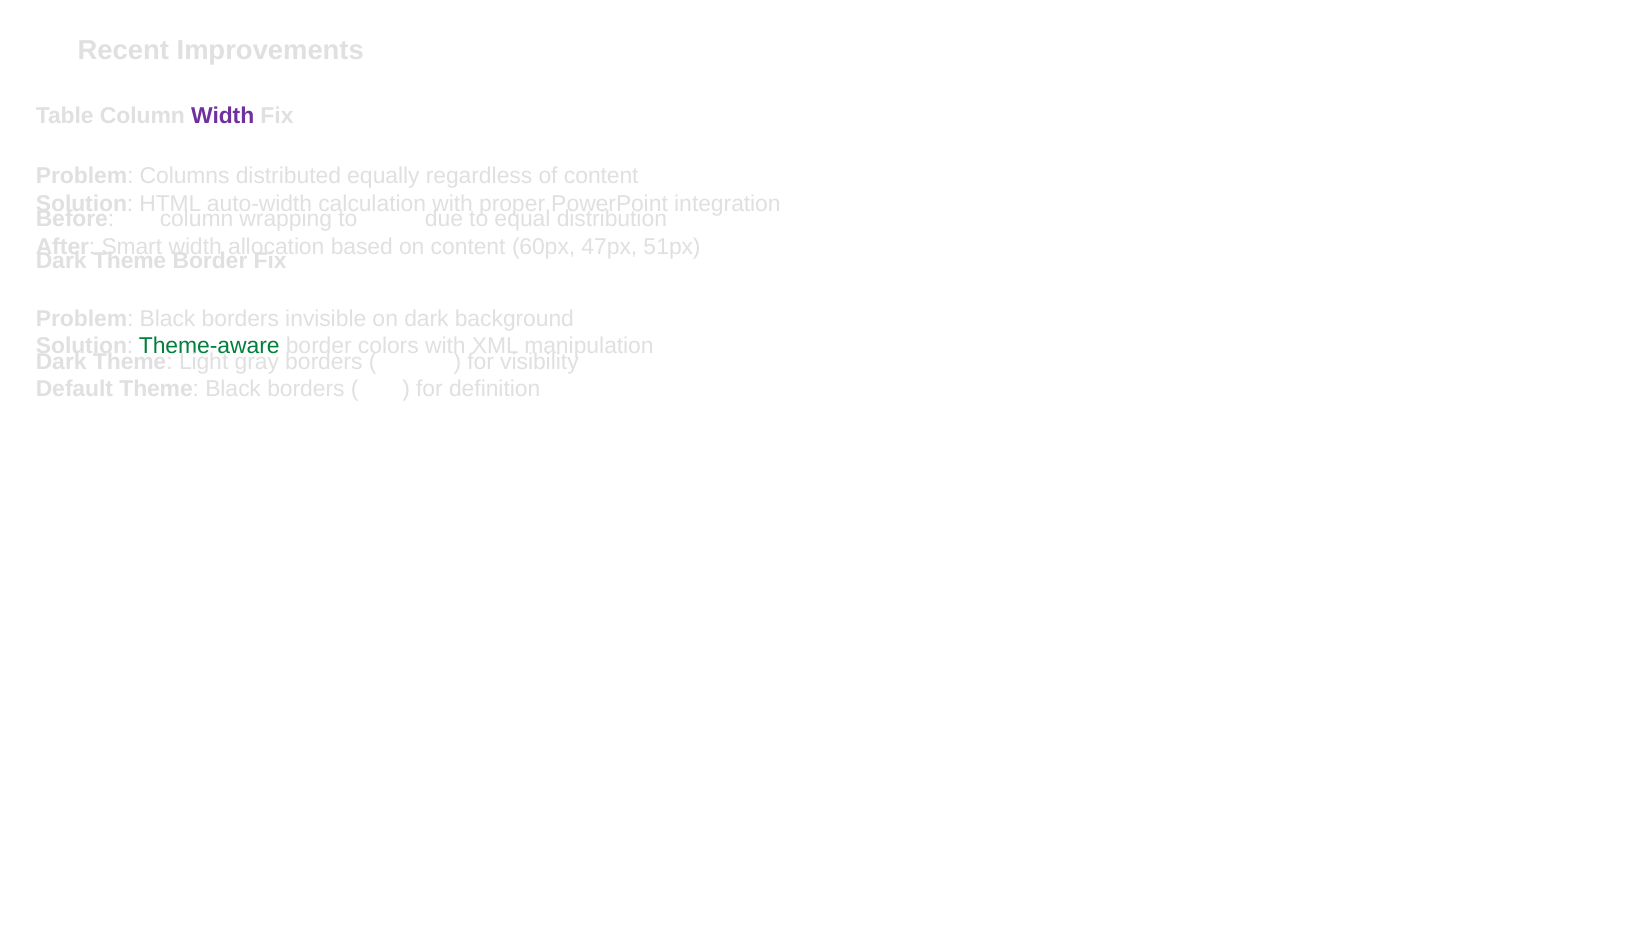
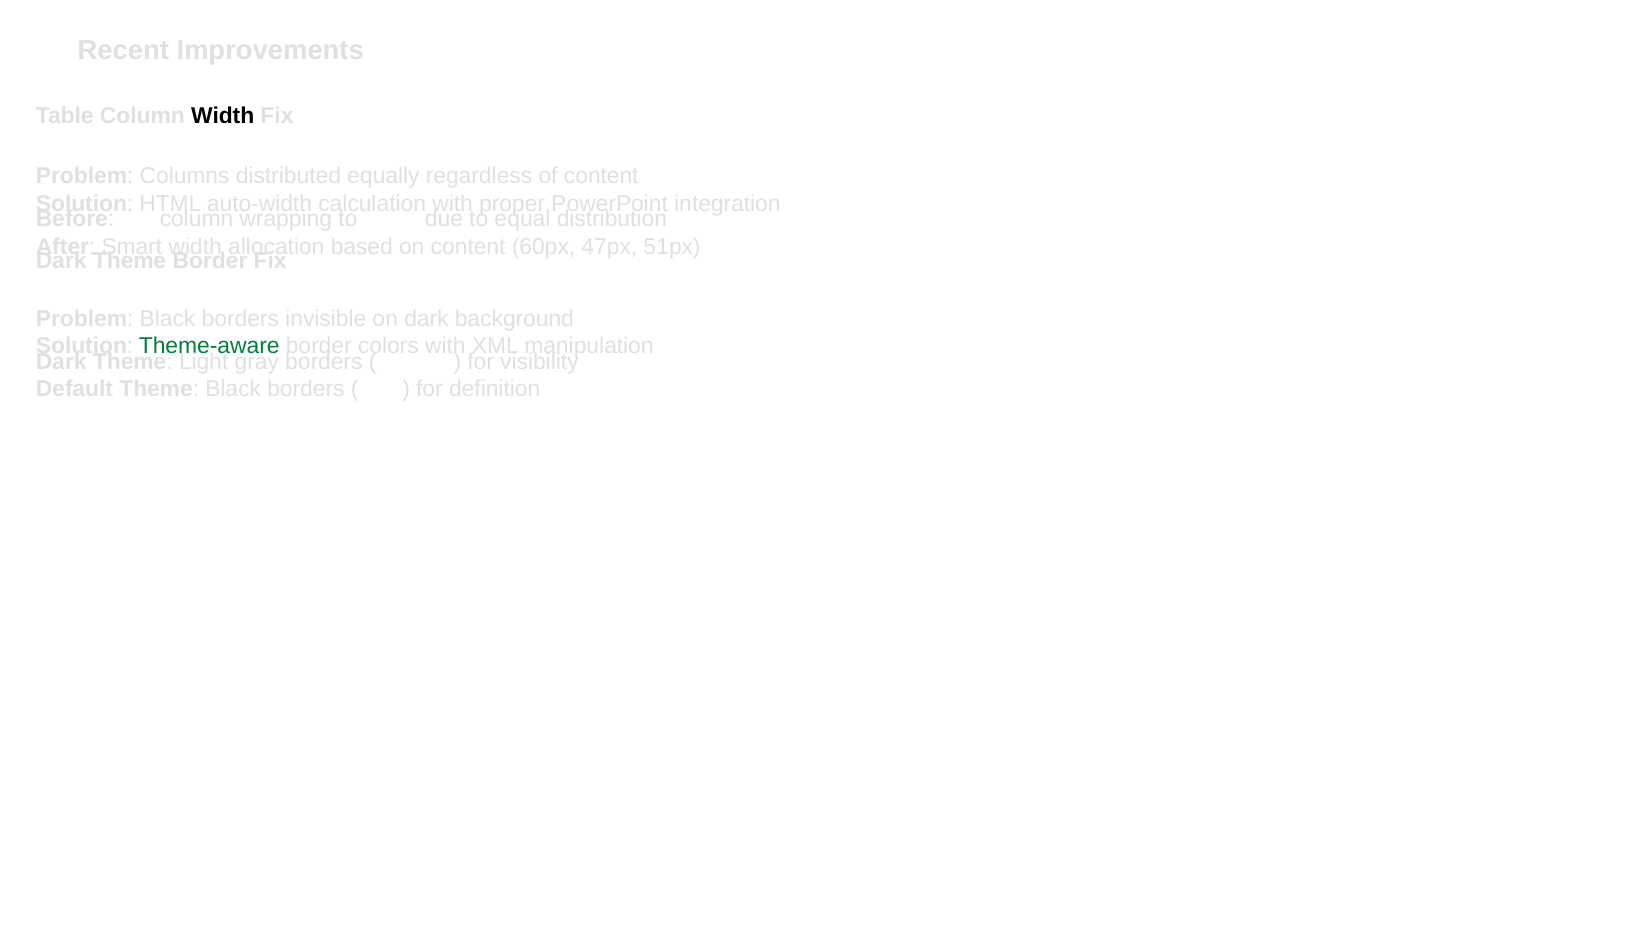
Width colour: purple -> black (223, 116)
